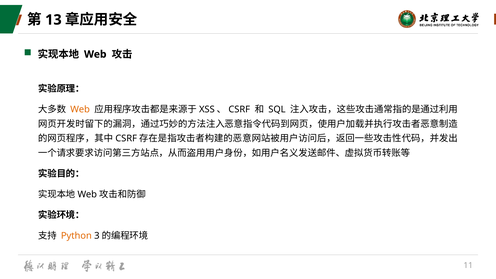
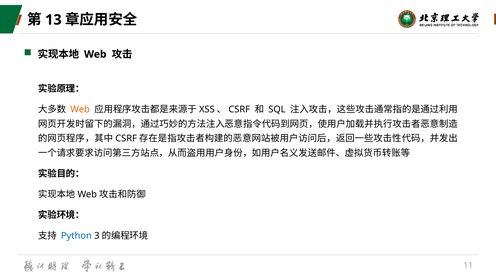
Python colour: orange -> blue (76, 236)
